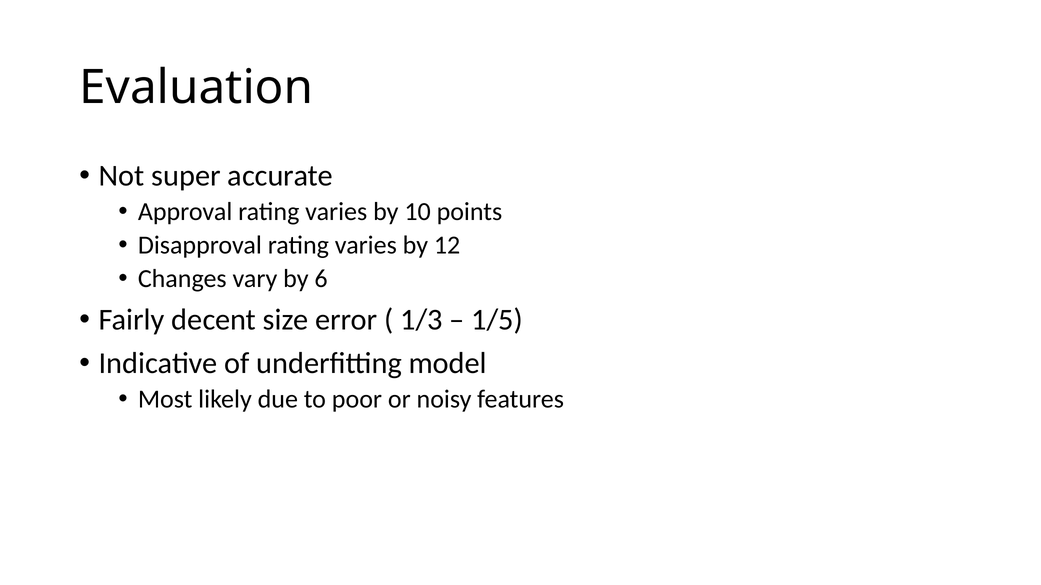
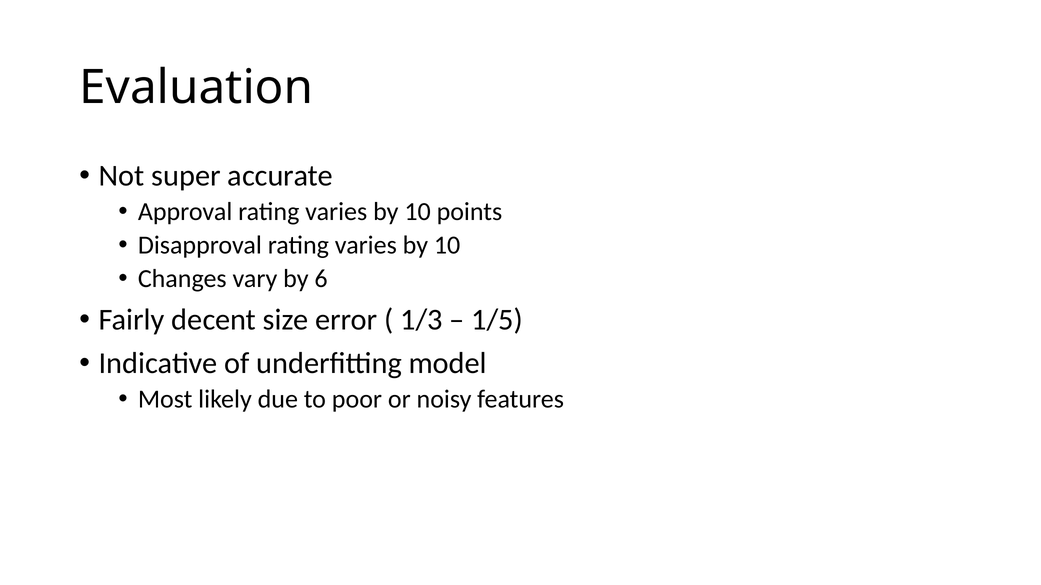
12: 12 -> 10 (447, 245)
